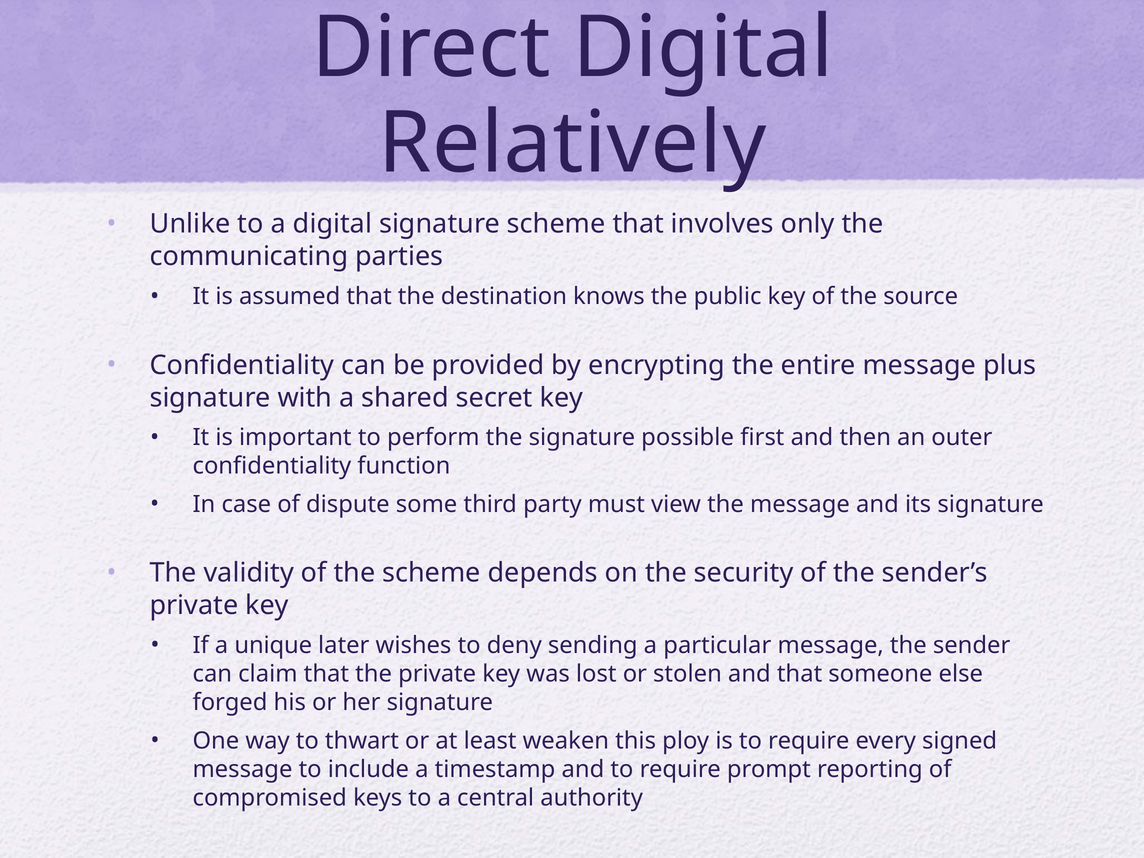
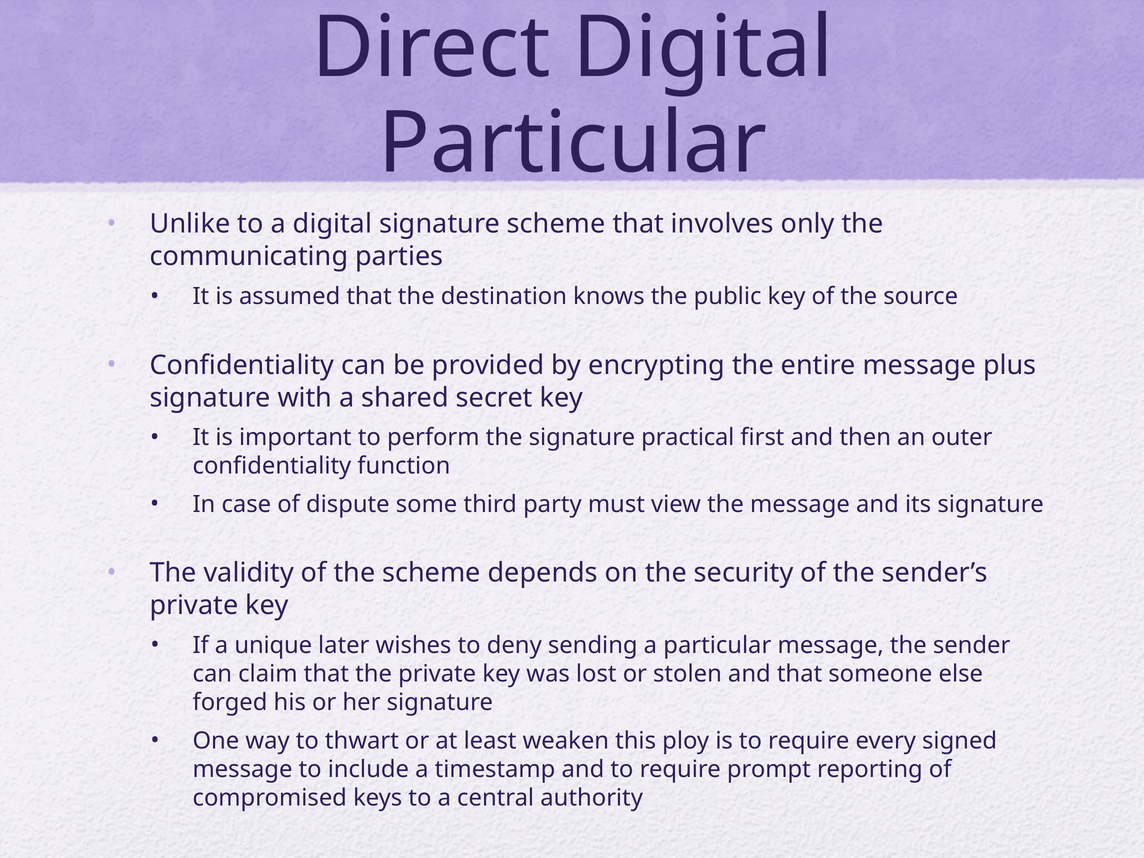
Relatively: Relatively -> Particular (573, 143)
possible: possible -> practical (688, 437)
